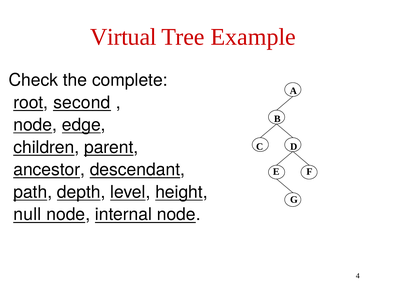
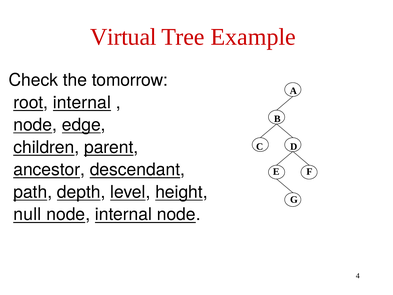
complete: complete -> tomorrow (130, 80)
root second: second -> internal (82, 102)
